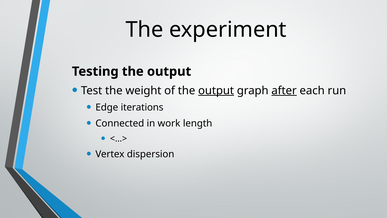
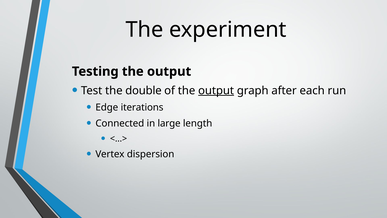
weight: weight -> double (143, 90)
after underline: present -> none (284, 90)
work: work -> large (169, 123)
